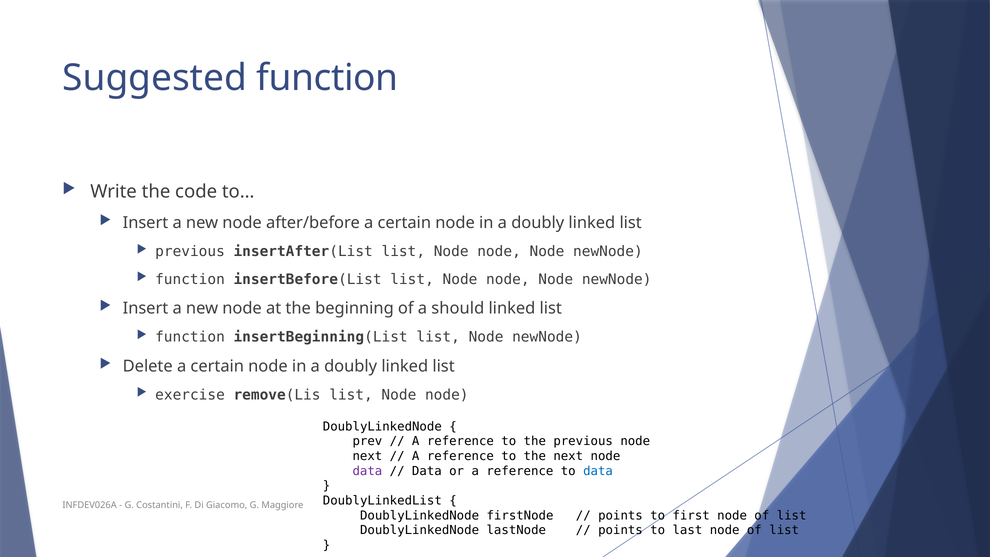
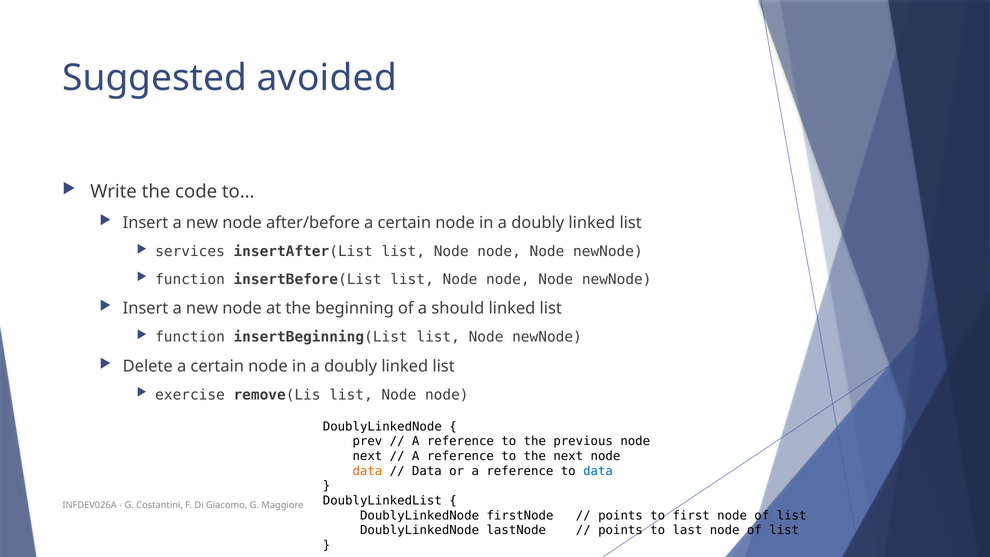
Suggested function: function -> avoided (327, 78)
previous: previous -> services (190, 252)
data colour: purple -> orange (367, 471)
